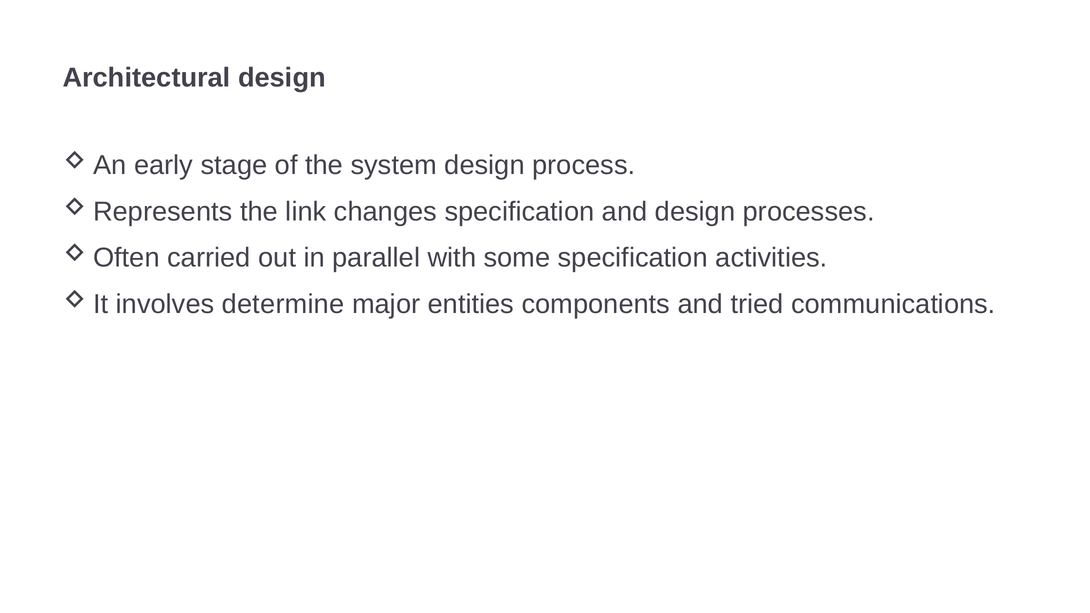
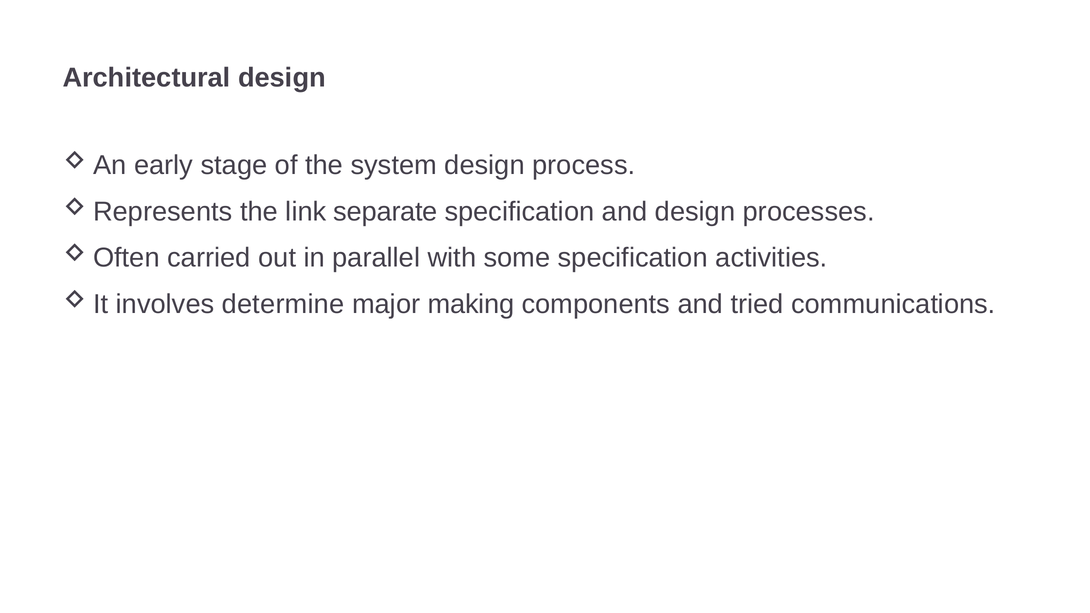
changes: changes -> separate (386, 212)
entities: entities -> making (471, 304)
